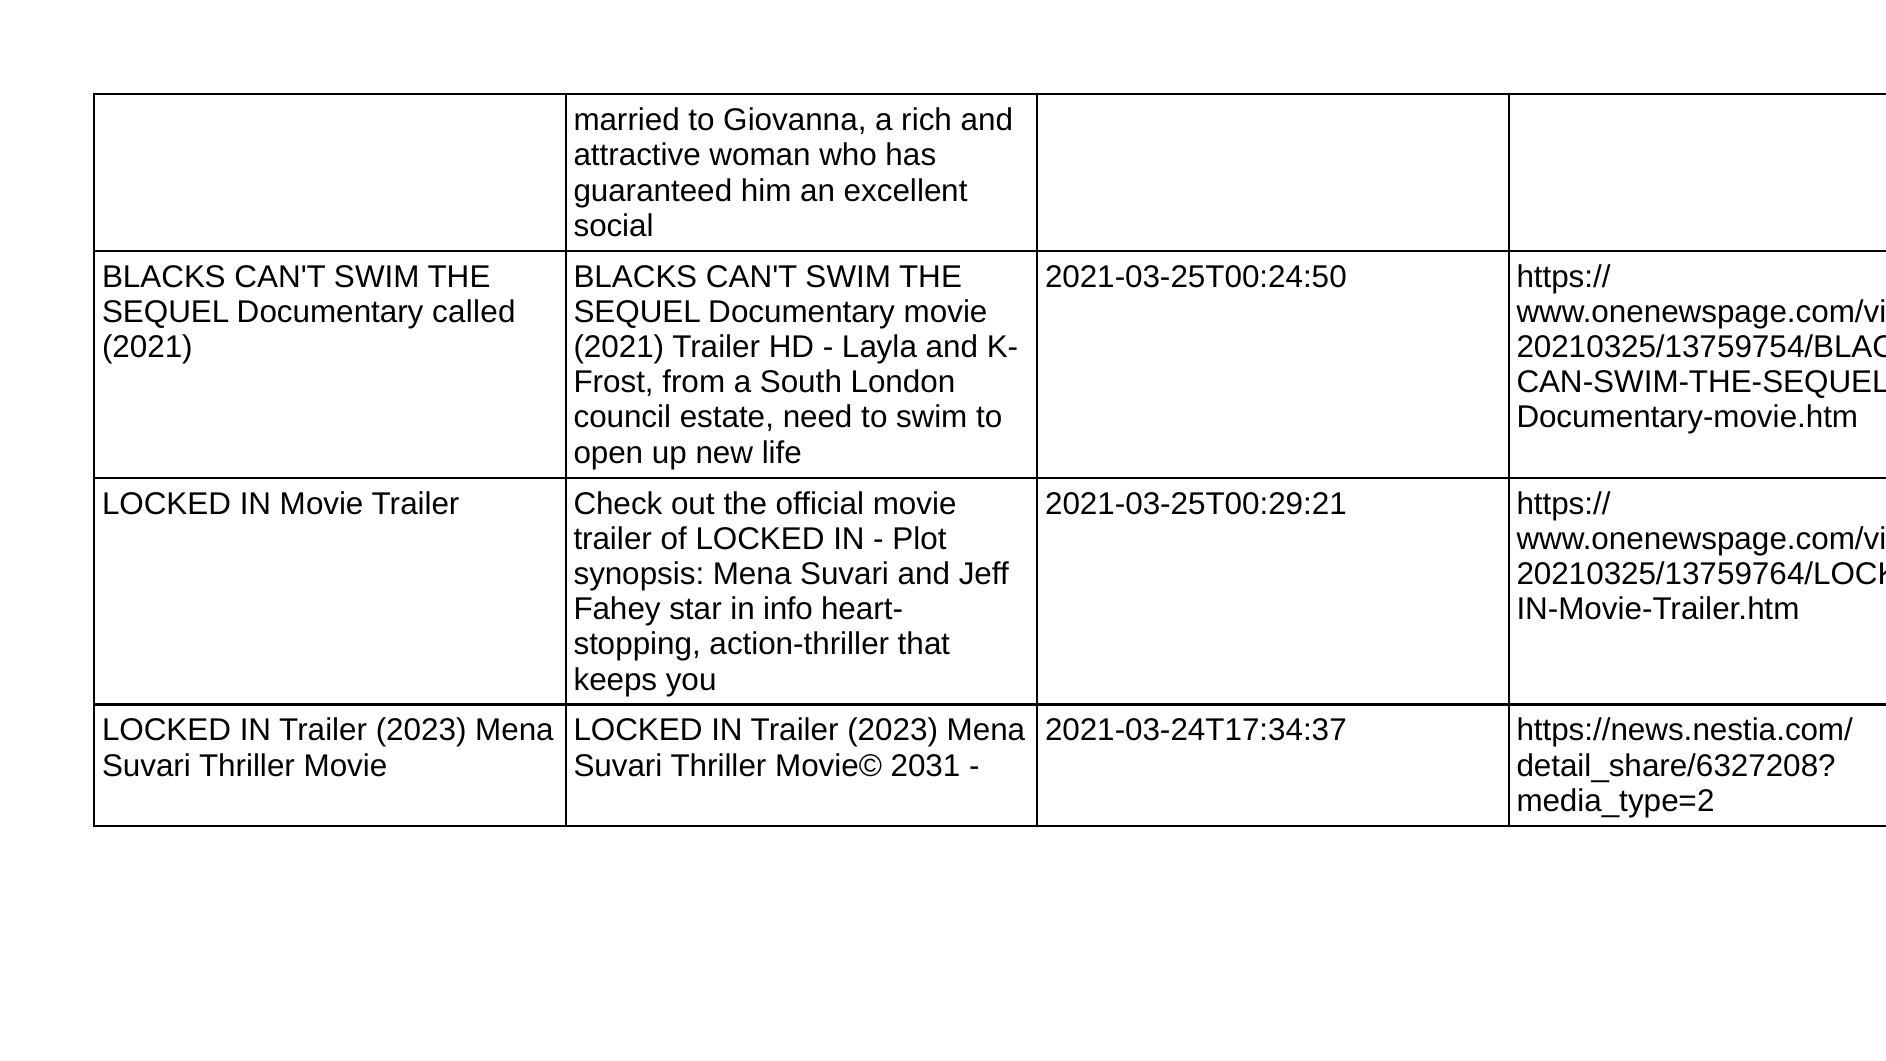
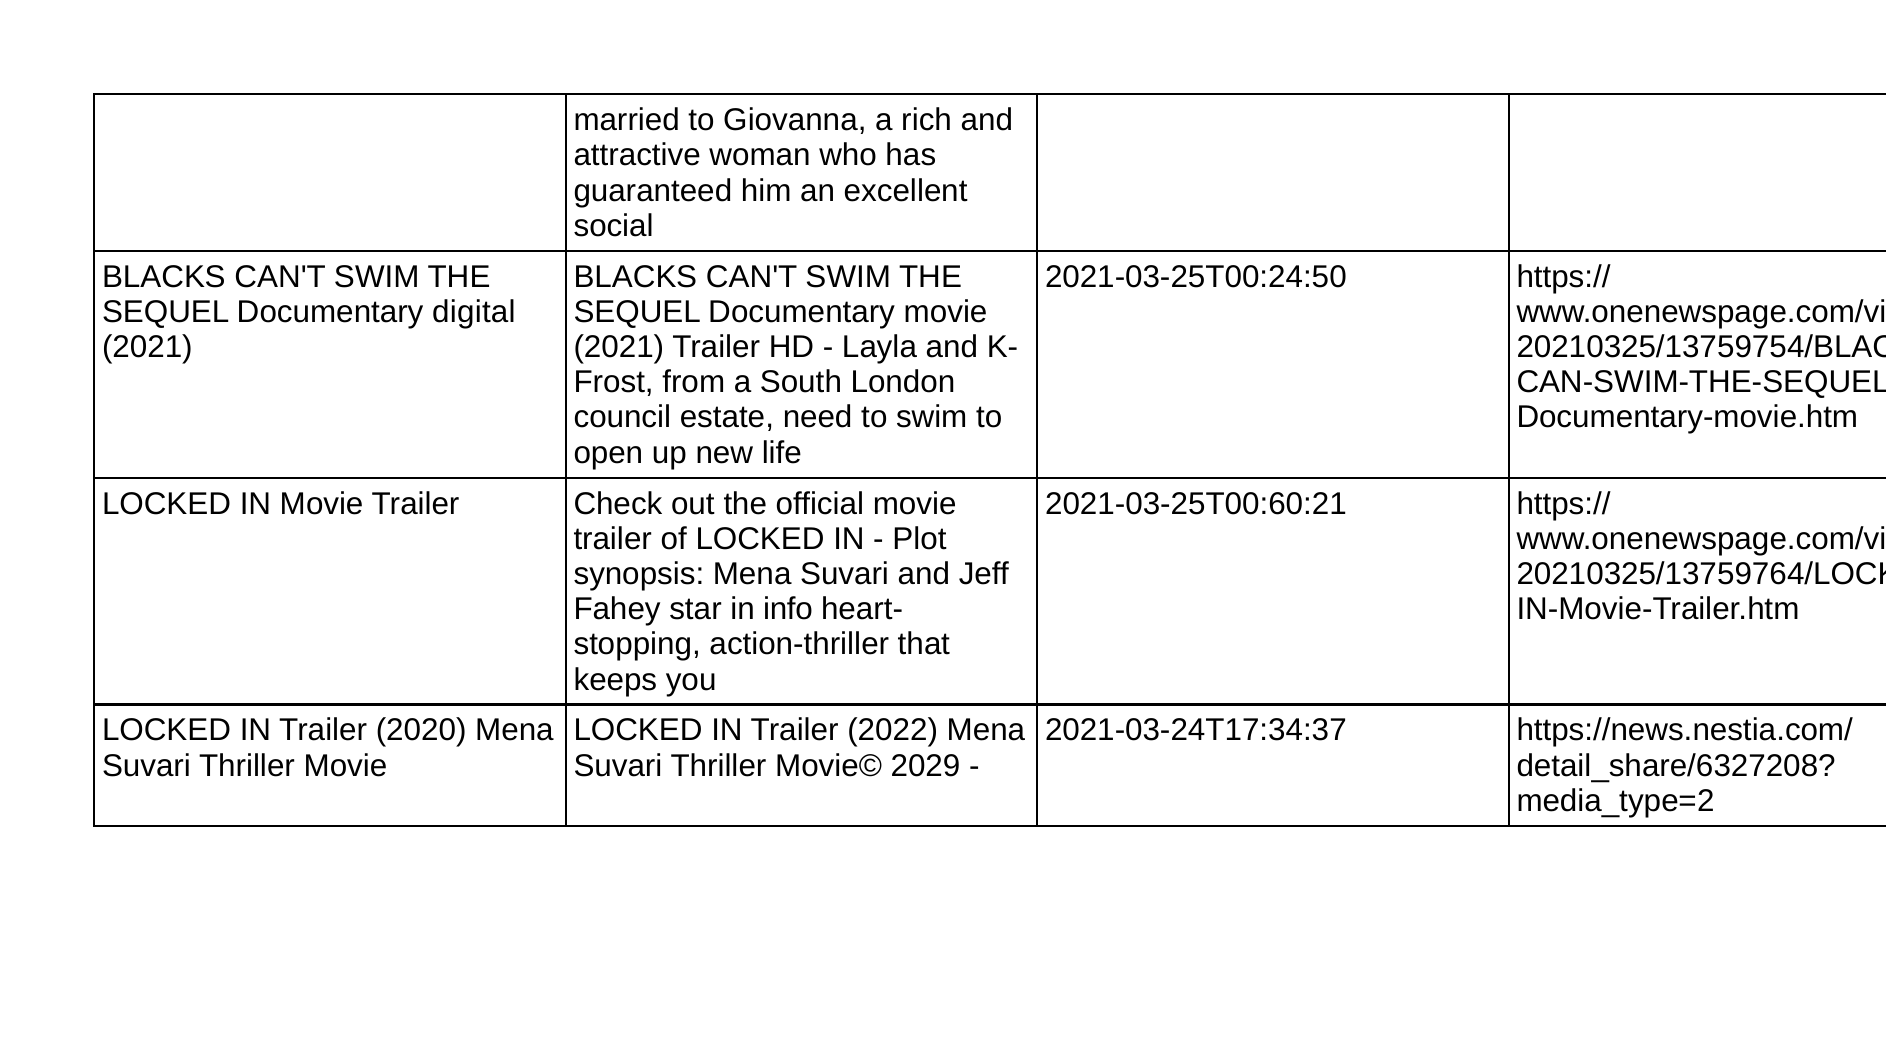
called: called -> digital (474, 312)
2021-03-25T00:29:21: 2021-03-25T00:29:21 -> 2021-03-25T00:60:21 (1196, 504)
2023: 2023 -> 2020 (421, 730)
2023: 2023 -> 2022 (893, 730)
2031: 2031 -> 2029 (925, 766)
